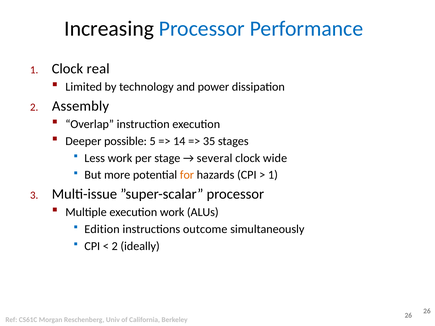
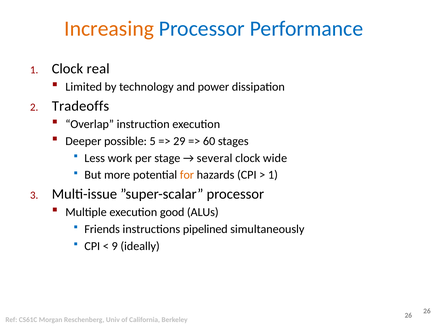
Increasing colour: black -> orange (109, 29)
Assembly: Assembly -> Tradeoffs (80, 106)
14: 14 -> 29 (179, 141)
35: 35 -> 60 (209, 141)
execution work: work -> good (172, 212)
Edition: Edition -> Friends (102, 229)
outcome: outcome -> pipelined (205, 229)
2: 2 -> 9 (115, 246)
